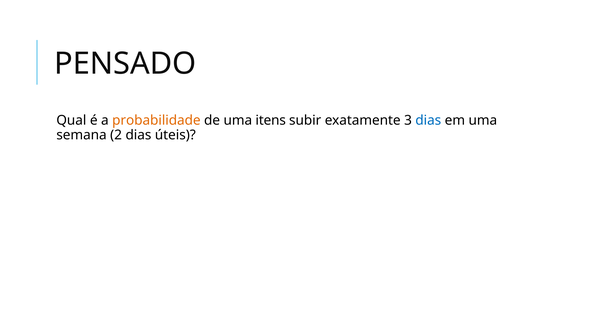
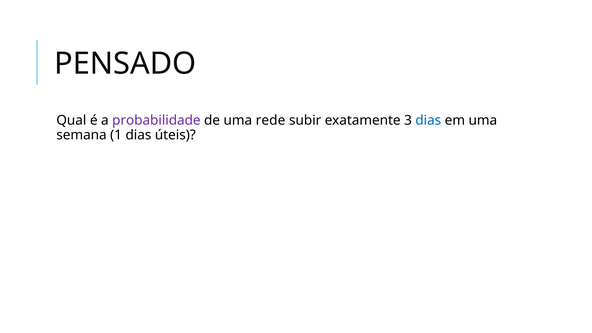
probabilidade colour: orange -> purple (156, 120)
itens: itens -> rede (271, 120)
2: 2 -> 1 (116, 135)
